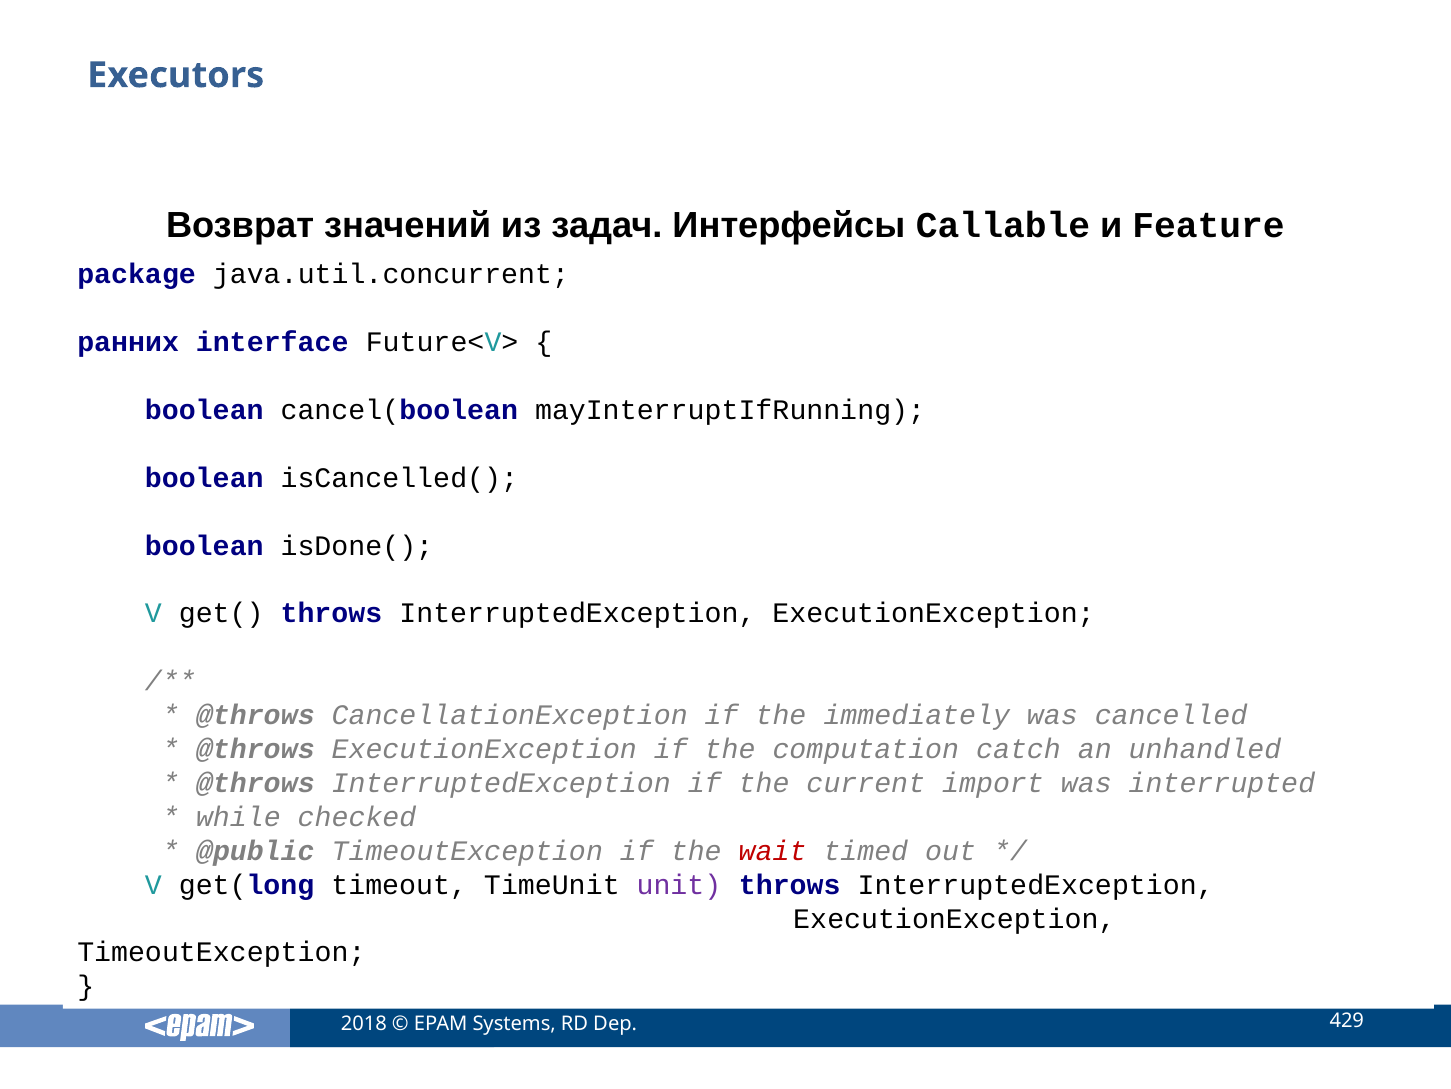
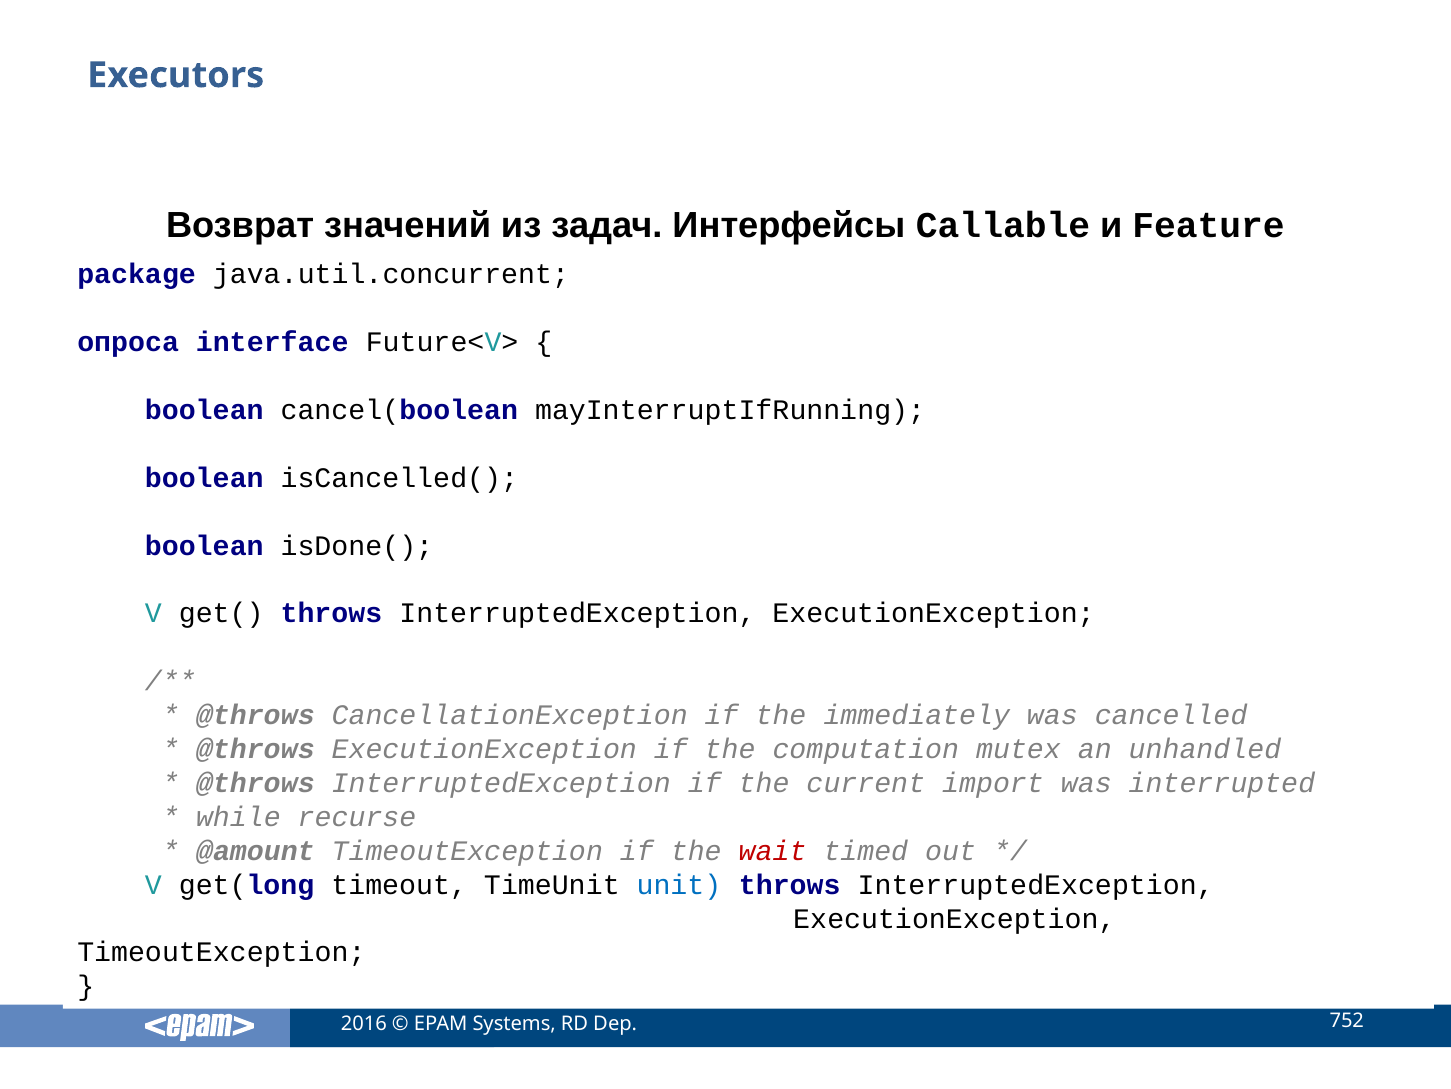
ранних: ранних -> опроса (128, 342)
catch: catch -> mutex (1019, 749)
checked: checked -> recurse (357, 816)
@public: @public -> @amount (255, 850)
unit colour: purple -> blue (679, 884)
2018: 2018 -> 2016 (364, 1023)
429: 429 -> 752 (1347, 1020)
